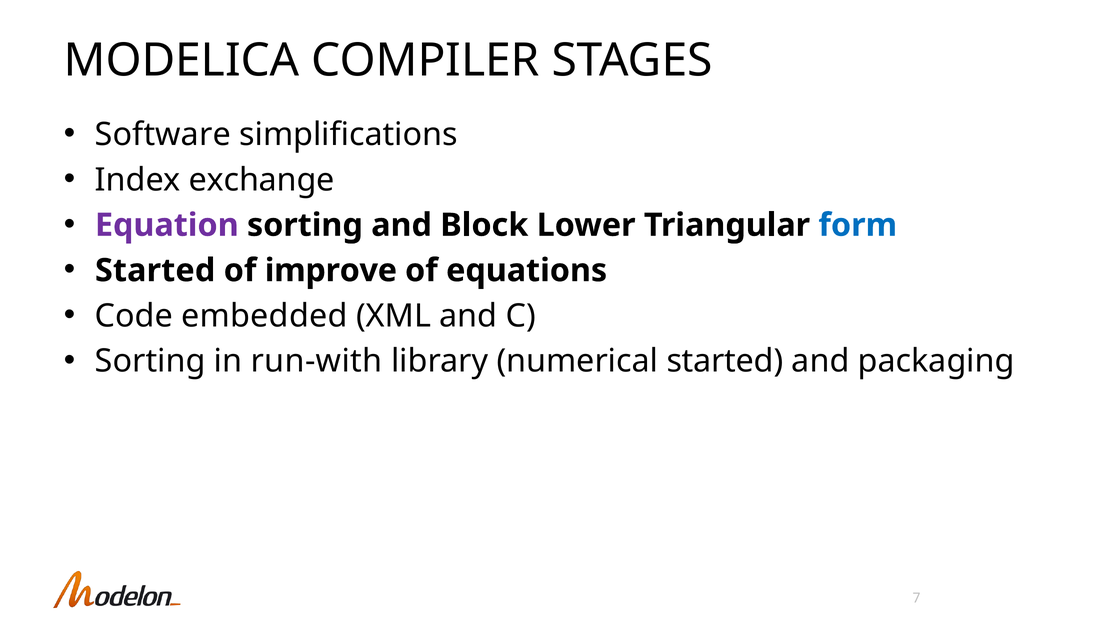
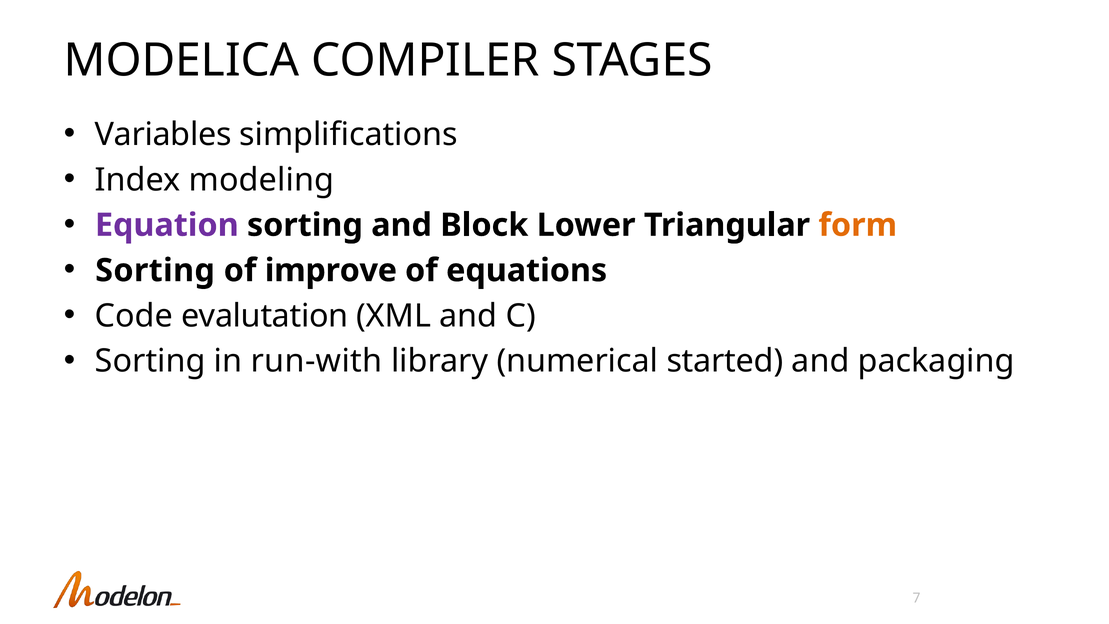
Software: Software -> Variables (163, 134)
exchange: exchange -> modeling (262, 180)
form colour: blue -> orange (858, 225)
Started: Started -> Sorting (155, 270)
embedded: embedded -> evalutation (265, 316)
